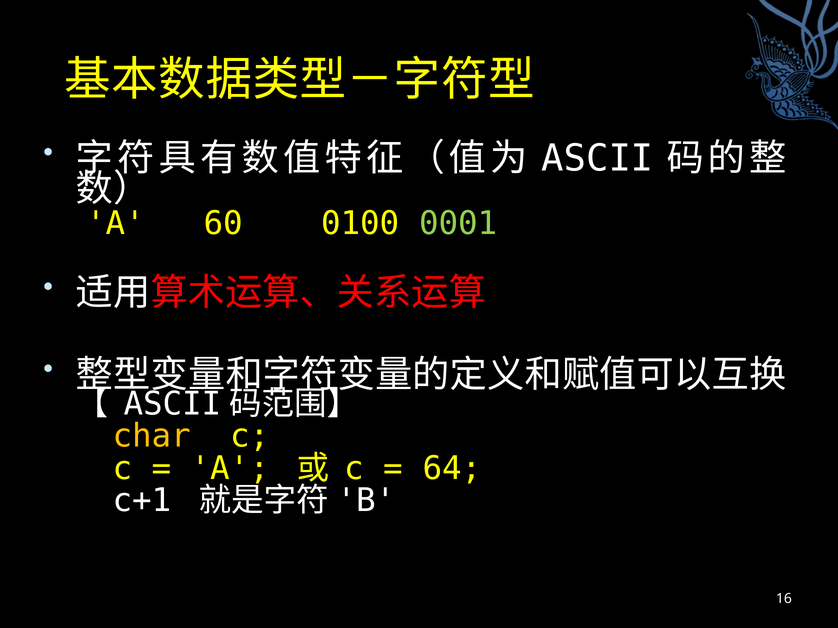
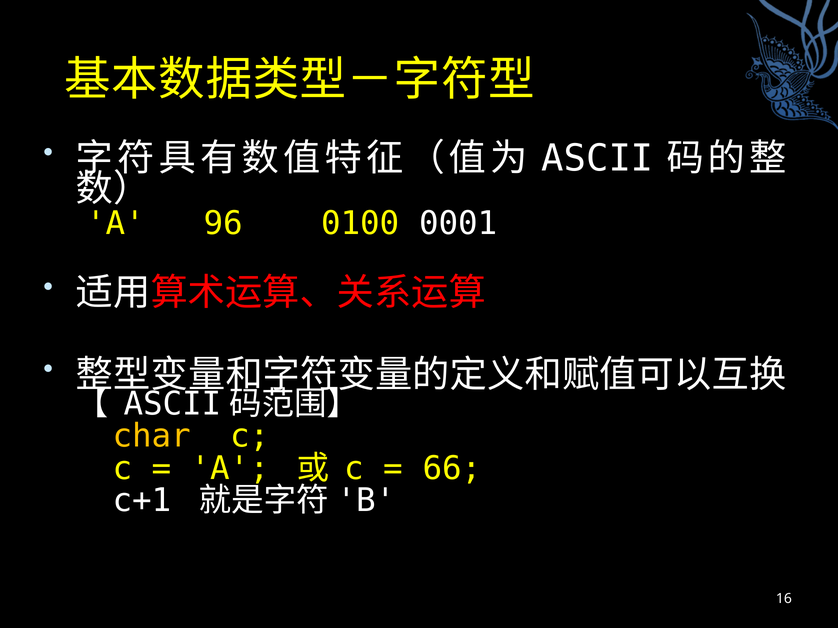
60: 60 -> 96 (223, 223)
0001 colour: light green -> white (458, 223)
64: 64 -> 66 (452, 469)
